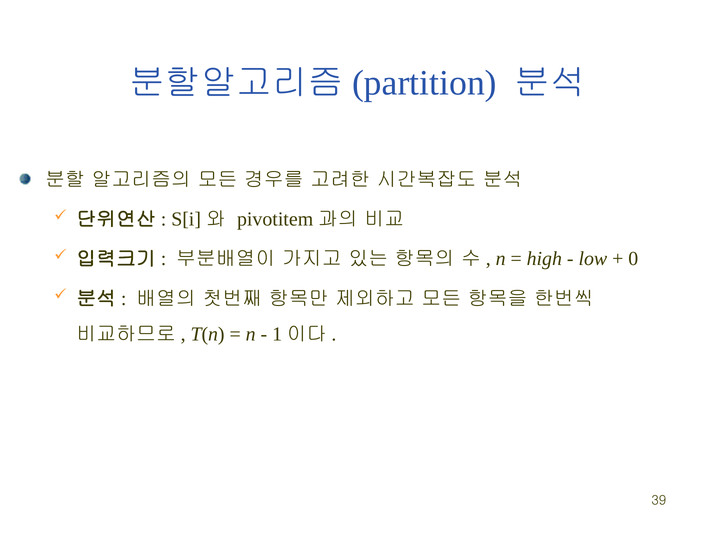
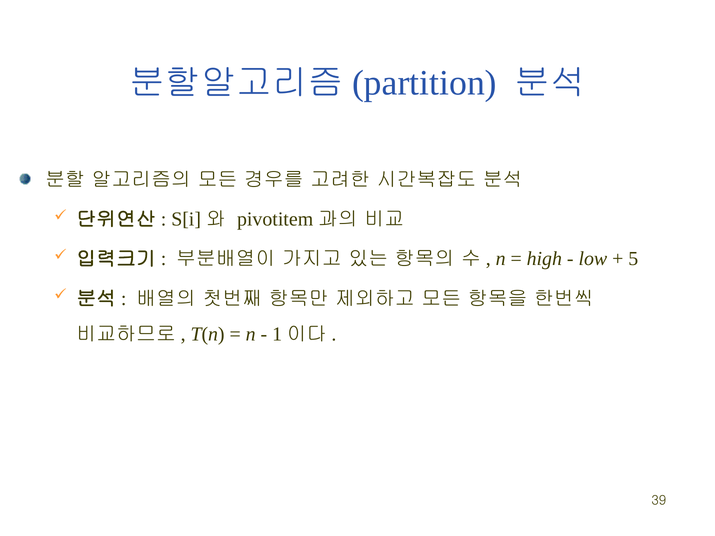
0: 0 -> 5 (633, 259)
